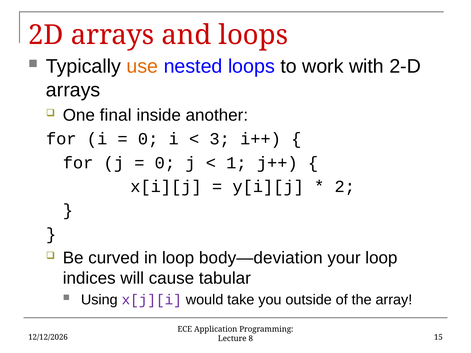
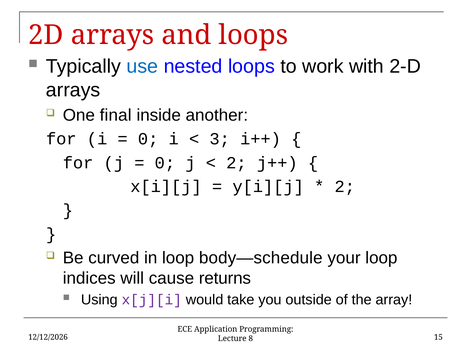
use colour: orange -> blue (142, 67)
1: 1 -> 2 (236, 163)
body—deviation: body—deviation -> body—schedule (261, 258)
tabular: tabular -> returns (225, 278)
